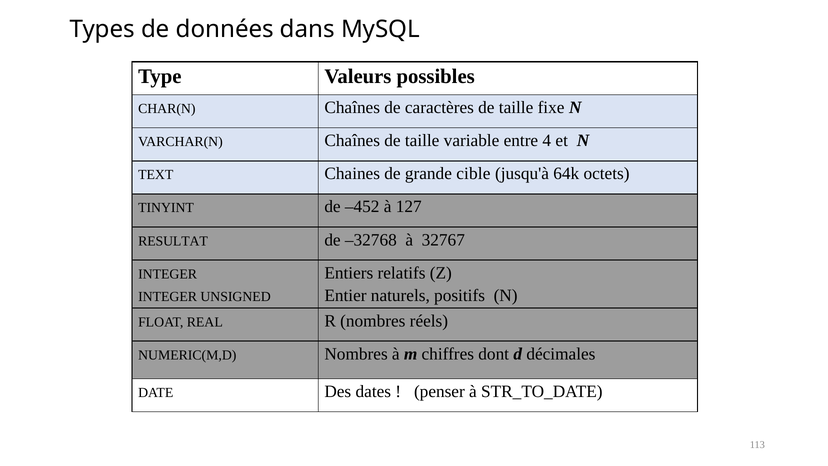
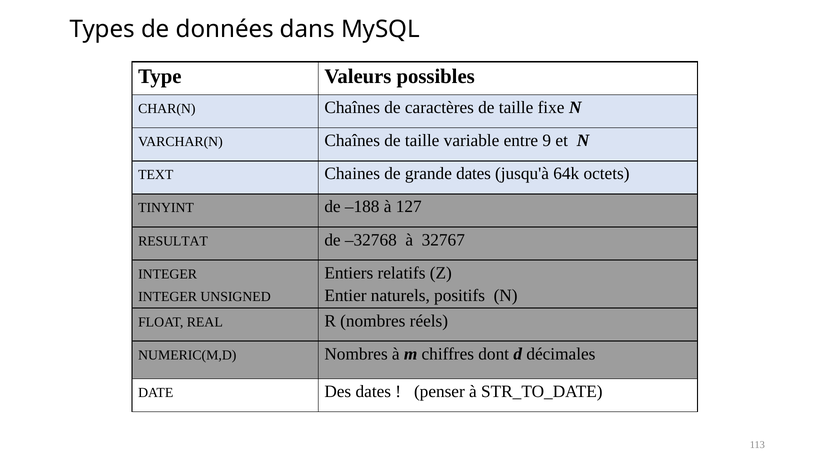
4: 4 -> 9 (547, 141)
grande cible: cible -> dates (474, 174)
–452: –452 -> –188 (362, 207)
